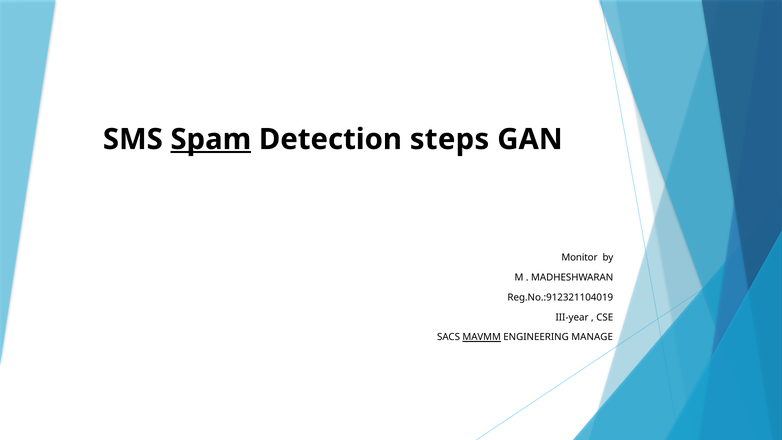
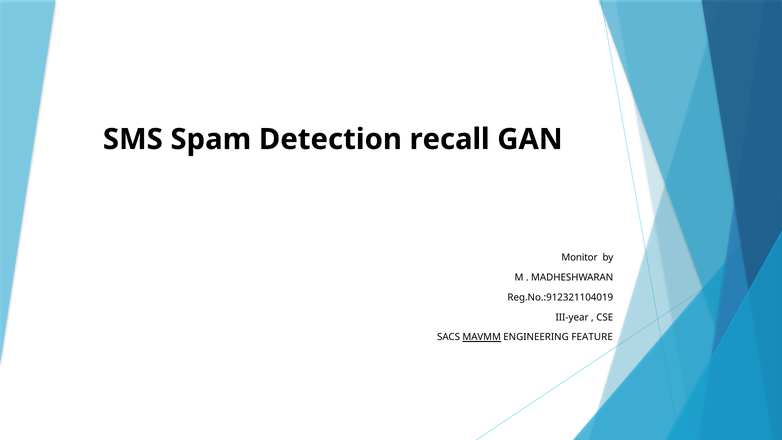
Spam underline: present -> none (211, 139)
steps: steps -> recall (450, 139)
MANAGE: MANAGE -> FEATURE (592, 337)
